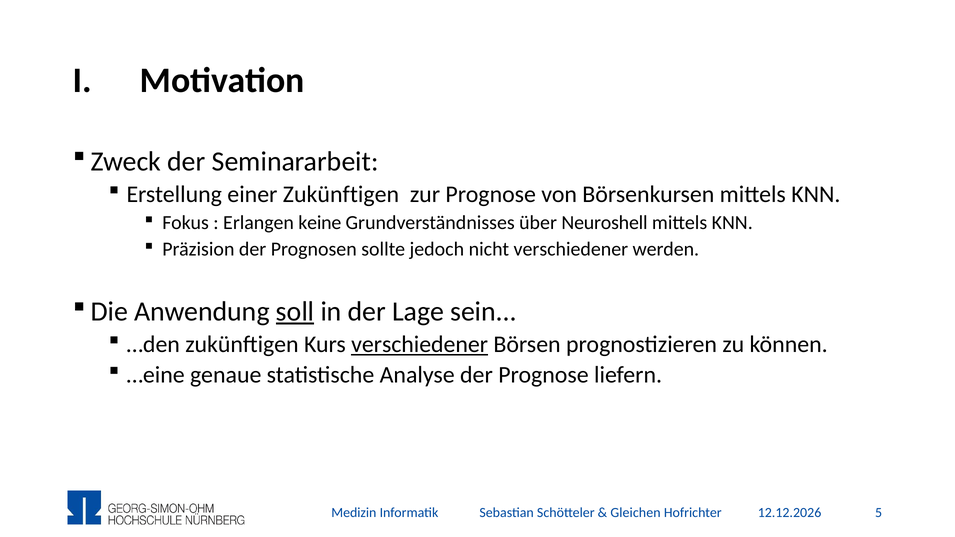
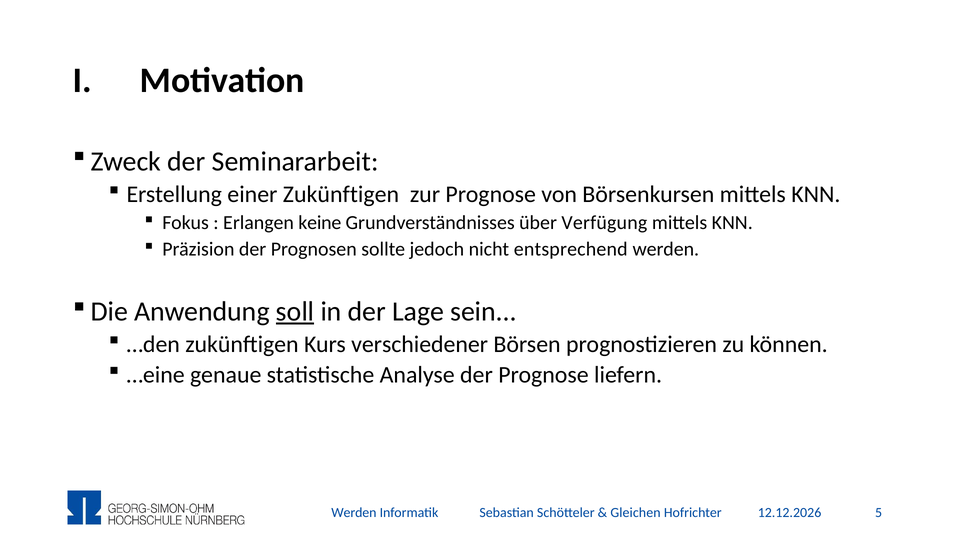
Neuroshell: Neuroshell -> Verfügung (604, 223)
nicht verschiedener: verschiedener -> entsprechend (571, 249)
verschiedener underline: present -> none (420, 344)
Medizin: Medizin -> Werden (354, 513)
